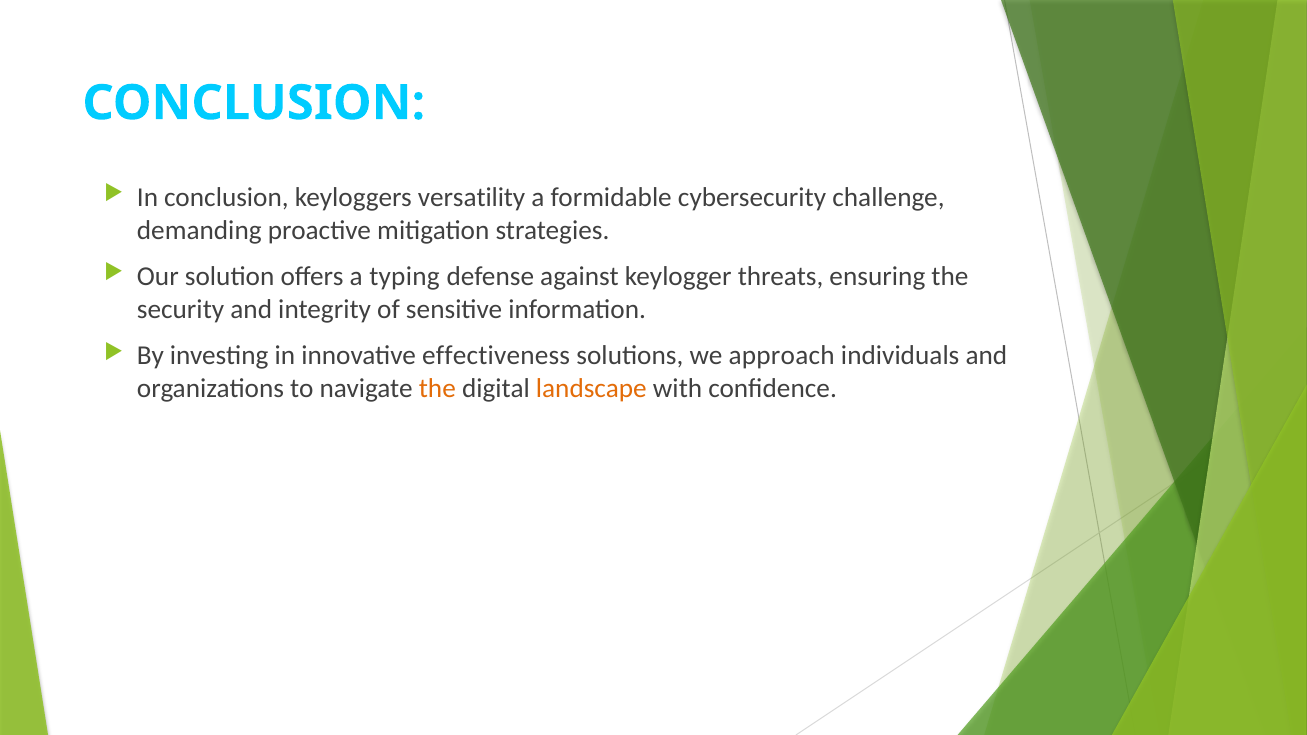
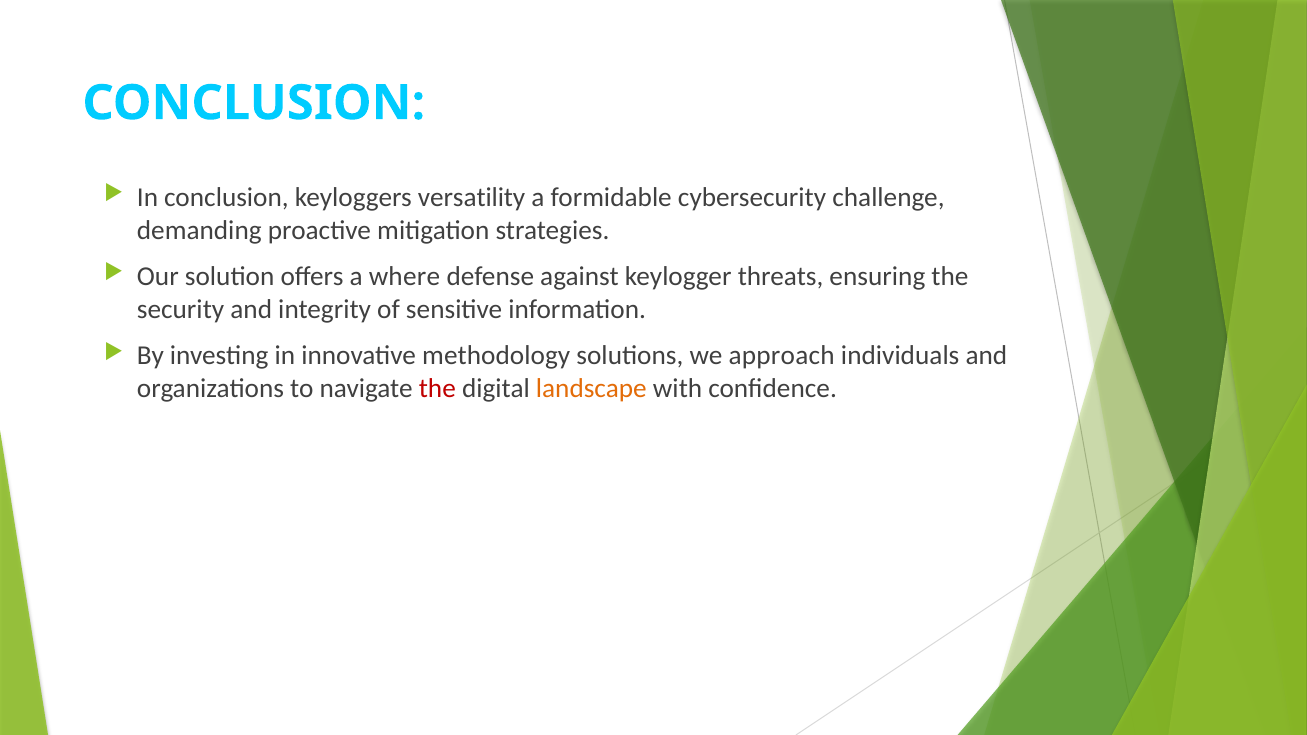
typing: typing -> where (404, 277)
effectiveness: effectiveness -> methodology (496, 356)
the colour: orange -> red (437, 389)
